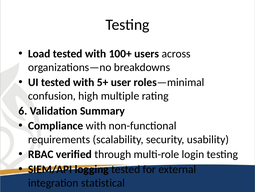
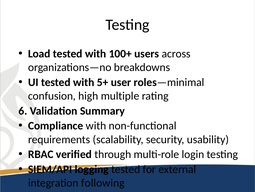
statistical: statistical -> following (103, 182)
